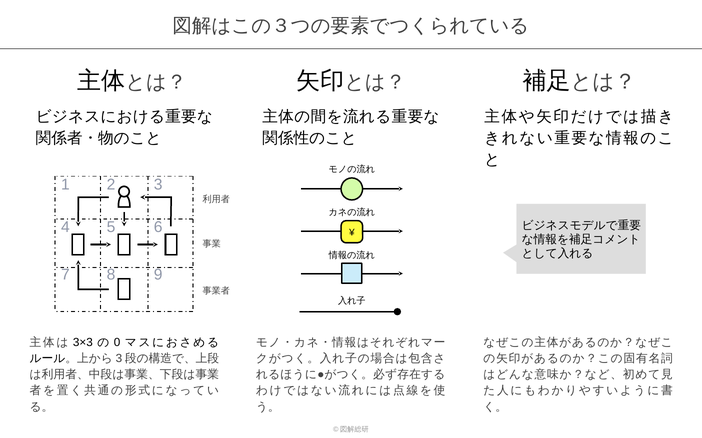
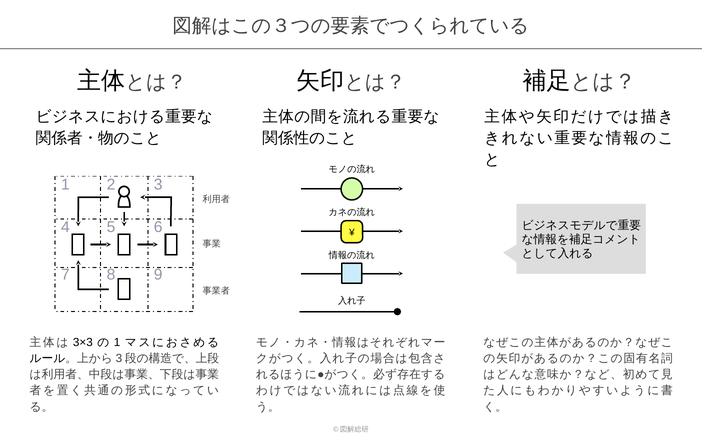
0: 0 -> 1 (117, 343)
